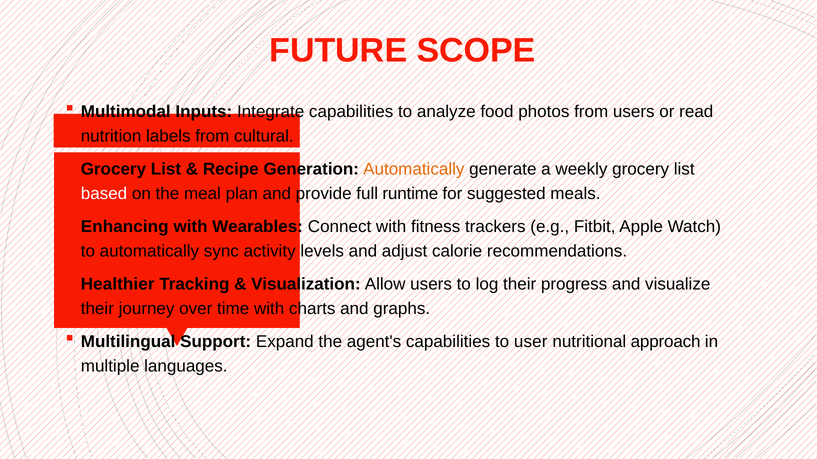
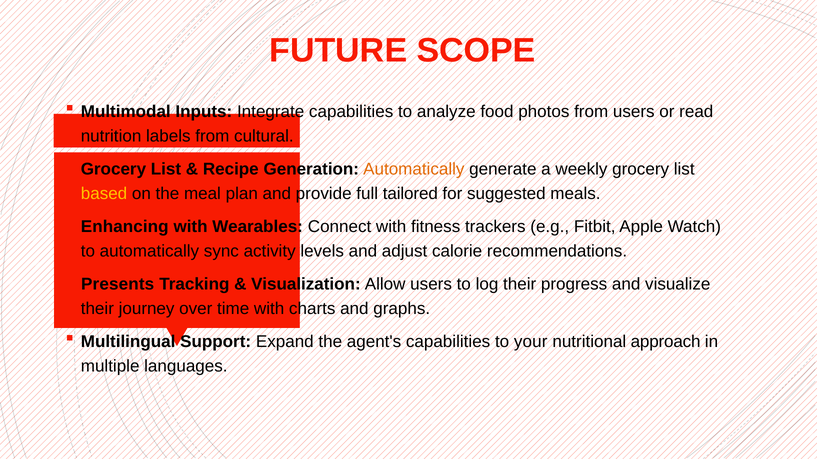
based colour: white -> yellow (104, 194)
runtime: runtime -> tailored (410, 194)
Healthier: Healthier -> Presents (118, 284)
user: user -> your (531, 342)
